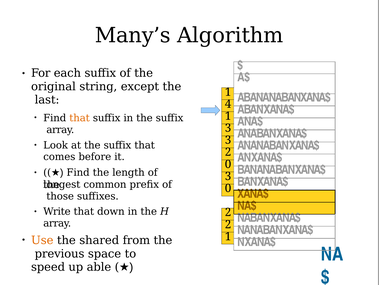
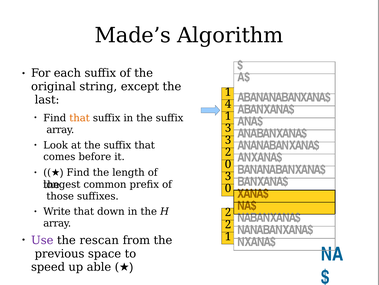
Many’s: Many’s -> Made’s (133, 35)
Use colour: orange -> purple (42, 240)
shared: shared -> rescan (99, 240)
